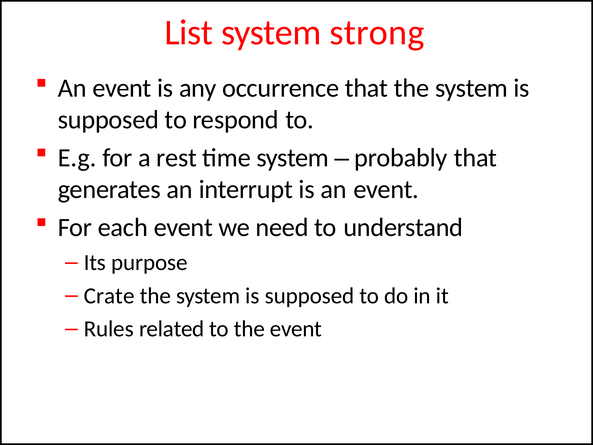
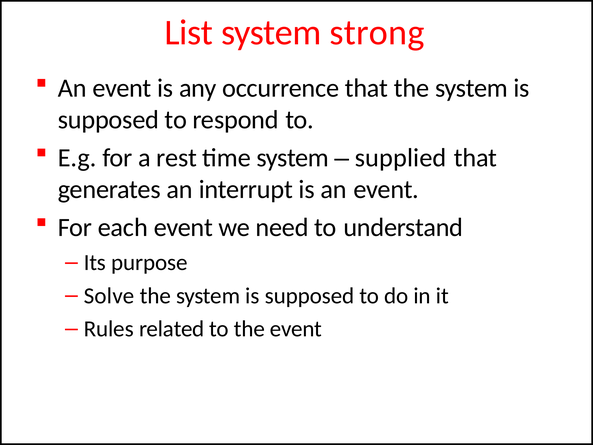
probably: probably -> supplied (401, 158)
Crate: Crate -> Solve (109, 296)
